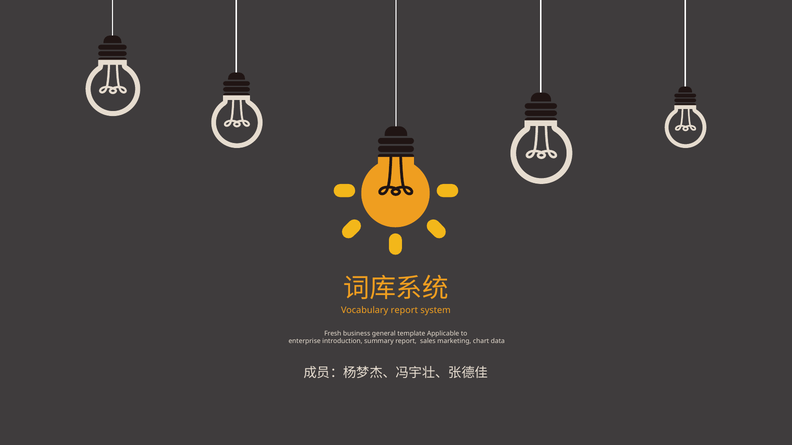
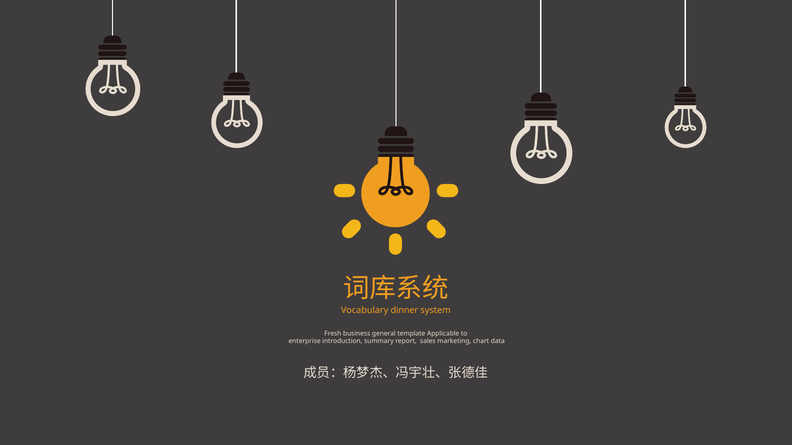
Vocabulary report: report -> dinner (404, 311)
